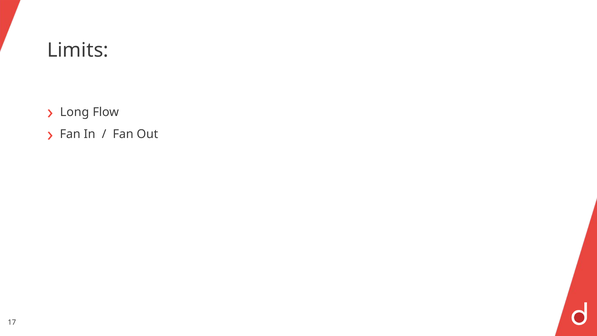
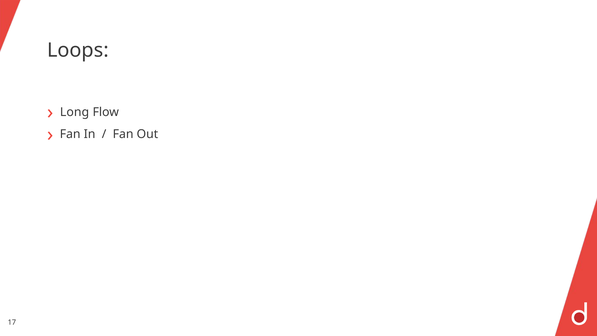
Limits: Limits -> Loops (78, 50)
